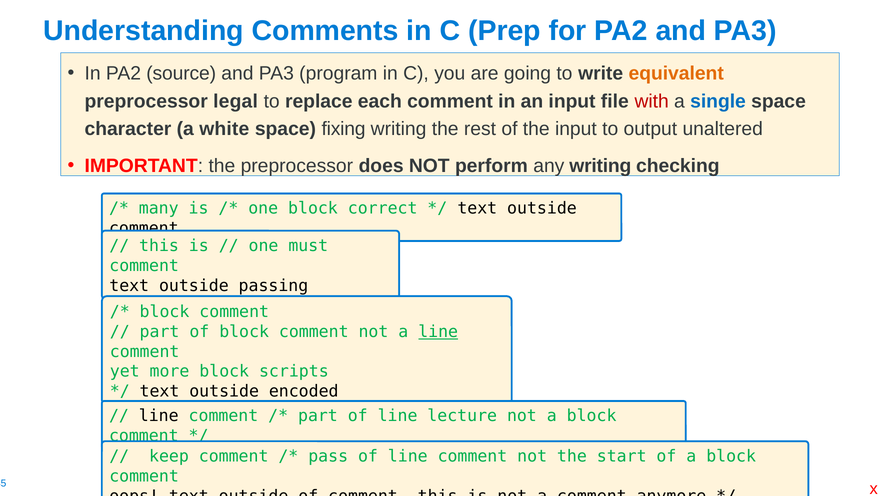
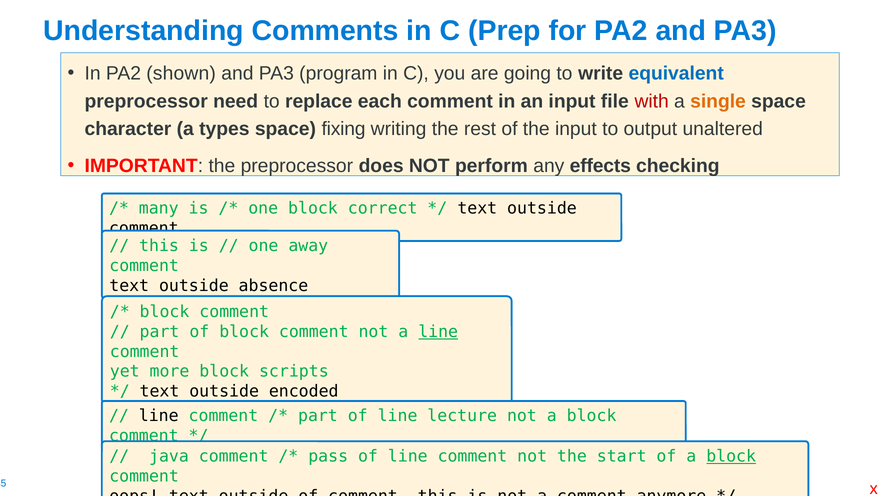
source: source -> shown (181, 73)
equivalent colour: orange -> blue (676, 73)
legal: legal -> need (236, 101)
single colour: blue -> orange (718, 101)
white: white -> types (224, 129)
any writing: writing -> effects (600, 166)
must: must -> away (308, 246)
passing: passing -> absence (273, 286)
keep: keep -> java (169, 457)
block underline: none -> present (731, 457)
